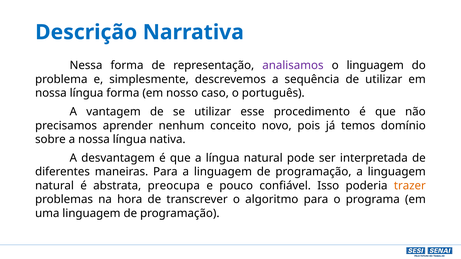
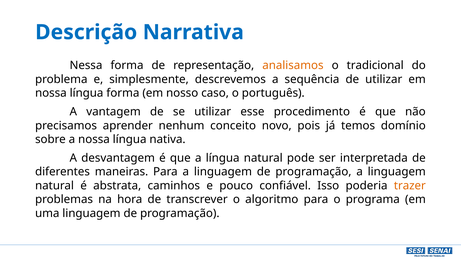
analisamos colour: purple -> orange (293, 66)
o linguagem: linguagem -> tradicional (375, 66)
preocupa: preocupa -> caminhos (174, 186)
